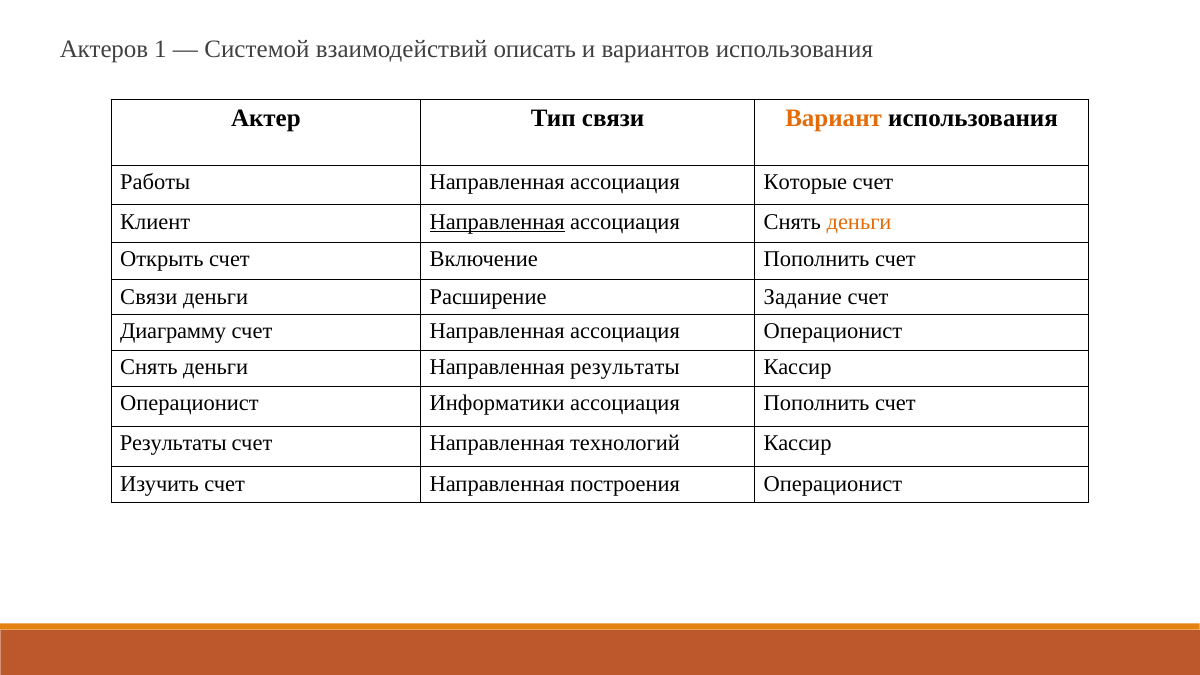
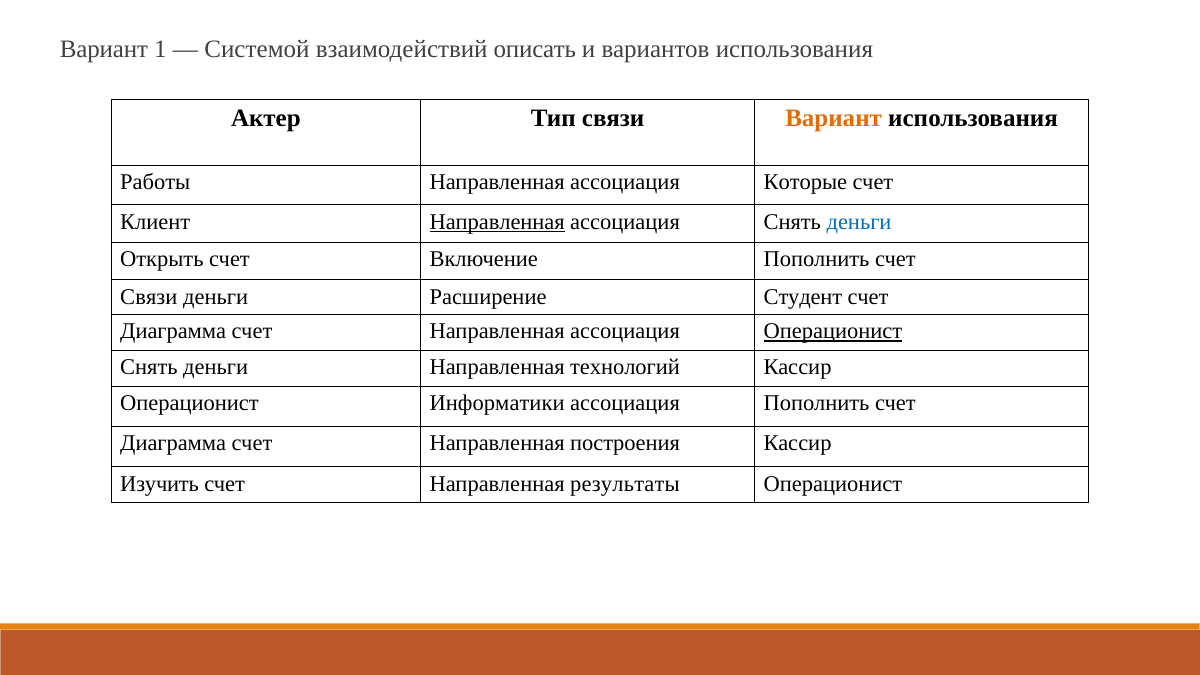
Актеров: Актеров -> Вариант (104, 49)
деньги colour: orange -> blue (859, 222)
Задание: Задание -> Студент (803, 297)
Диаграмму: Диаграмму -> Диаграмма (173, 331)
Операционист underline: none -> present (833, 331)
Направленная результаты: результаты -> технологий (625, 367)
Результаты: Результаты -> Диаграмма (173, 444)
технологий: технологий -> построения (625, 444)
построения: построения -> результаты (625, 484)
